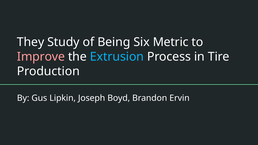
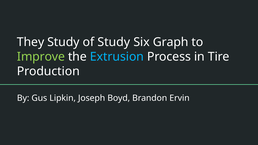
of Being: Being -> Study (114, 42)
Metric: Metric -> Graph (171, 42)
Improve colour: pink -> light green (41, 57)
